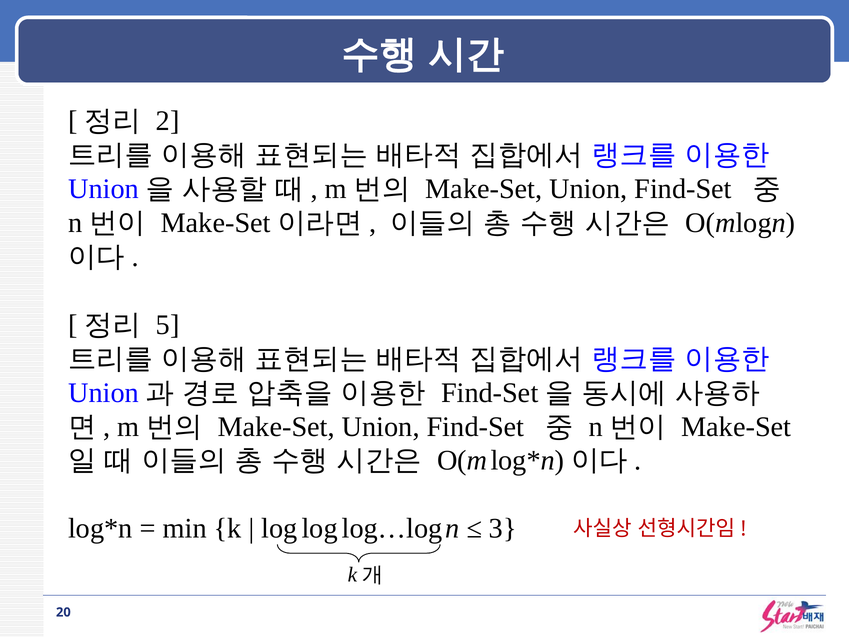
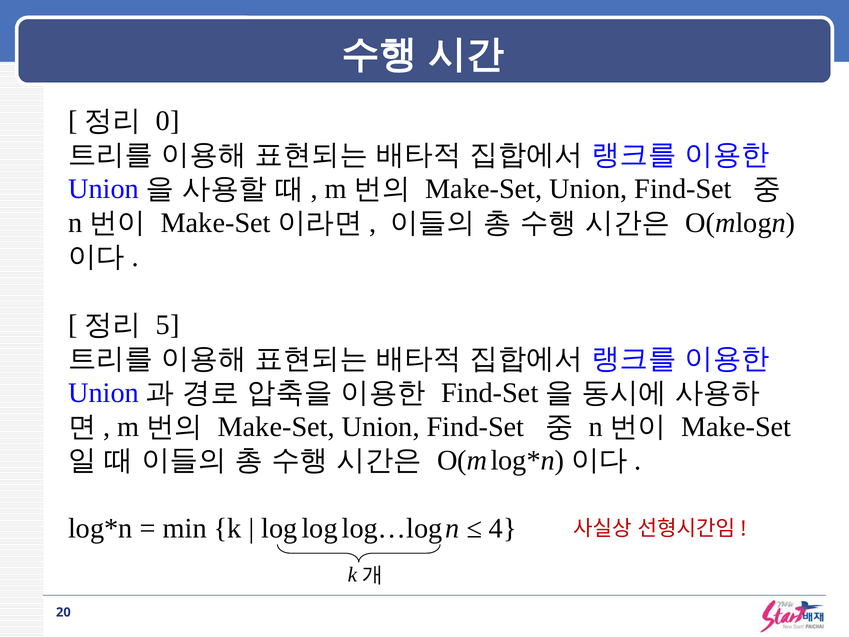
2: 2 -> 0 (168, 121)
3: 3 -> 4 (503, 528)
